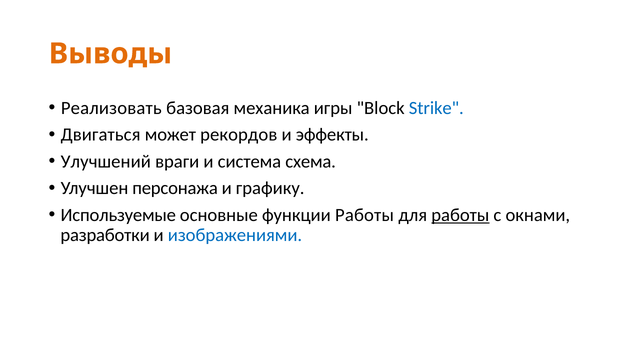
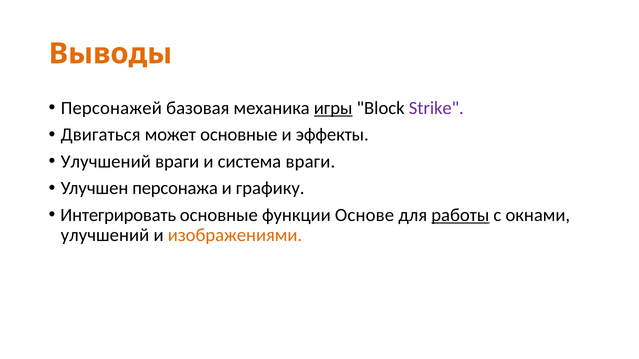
Реализовать: Реализовать -> Персонажей (111, 108)
игры underline: none -> present (333, 108)
Strike colour: blue -> purple (436, 108)
может рекордов: рекордов -> основные (239, 135)
система схема: схема -> враги (310, 162)
Используемые: Используемые -> Интегрировать (118, 215)
функции Работы: Работы -> Основе (365, 215)
разработки: разработки -> улучшений (105, 235)
изображениями colour: blue -> orange (235, 235)
